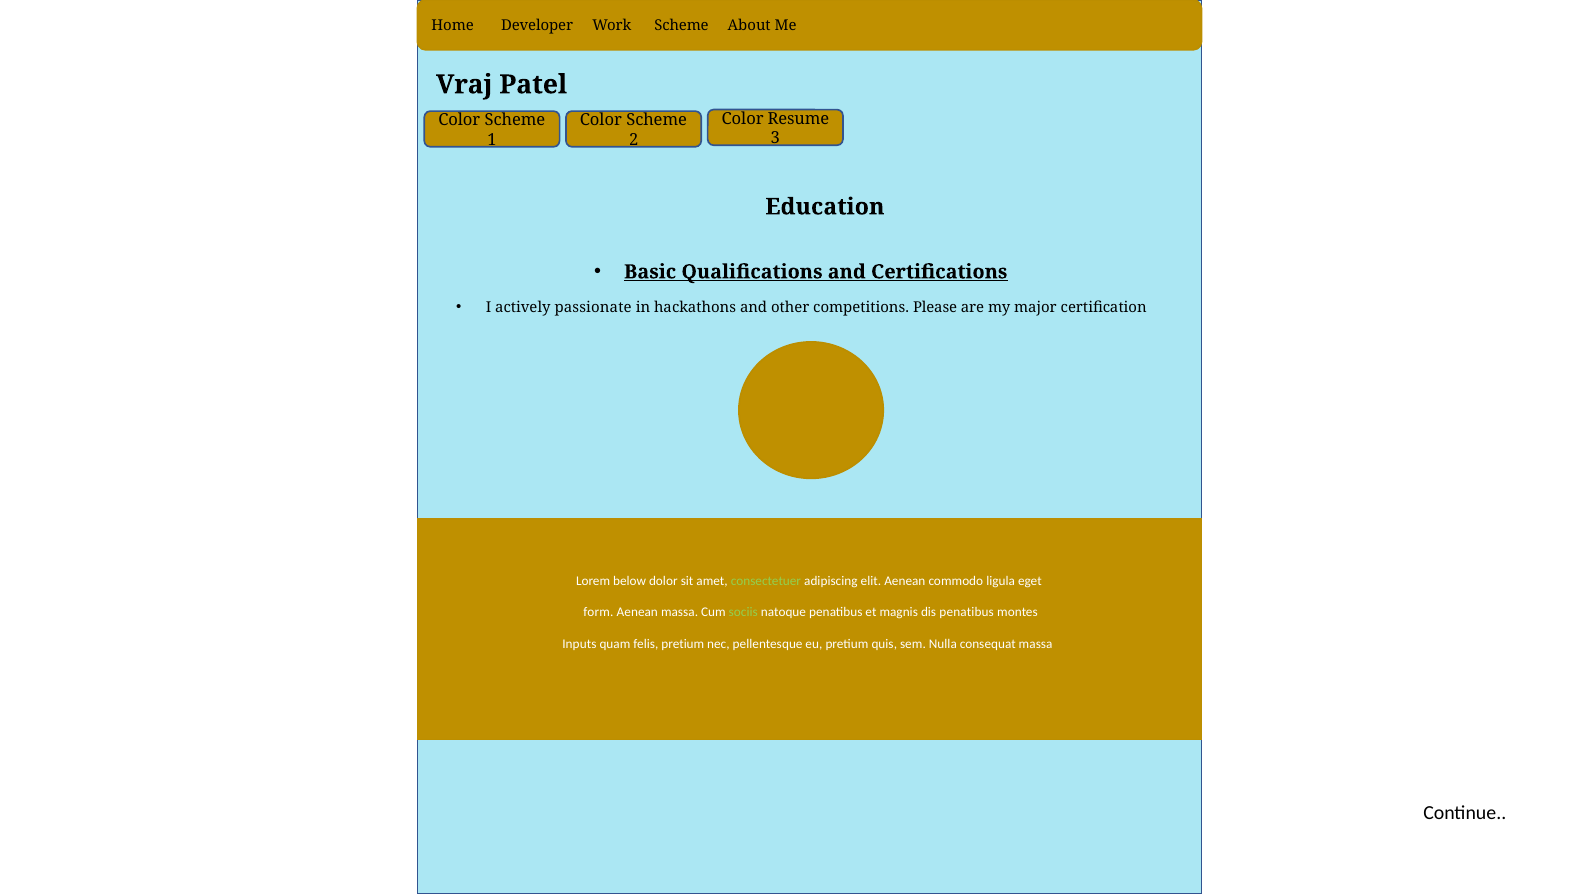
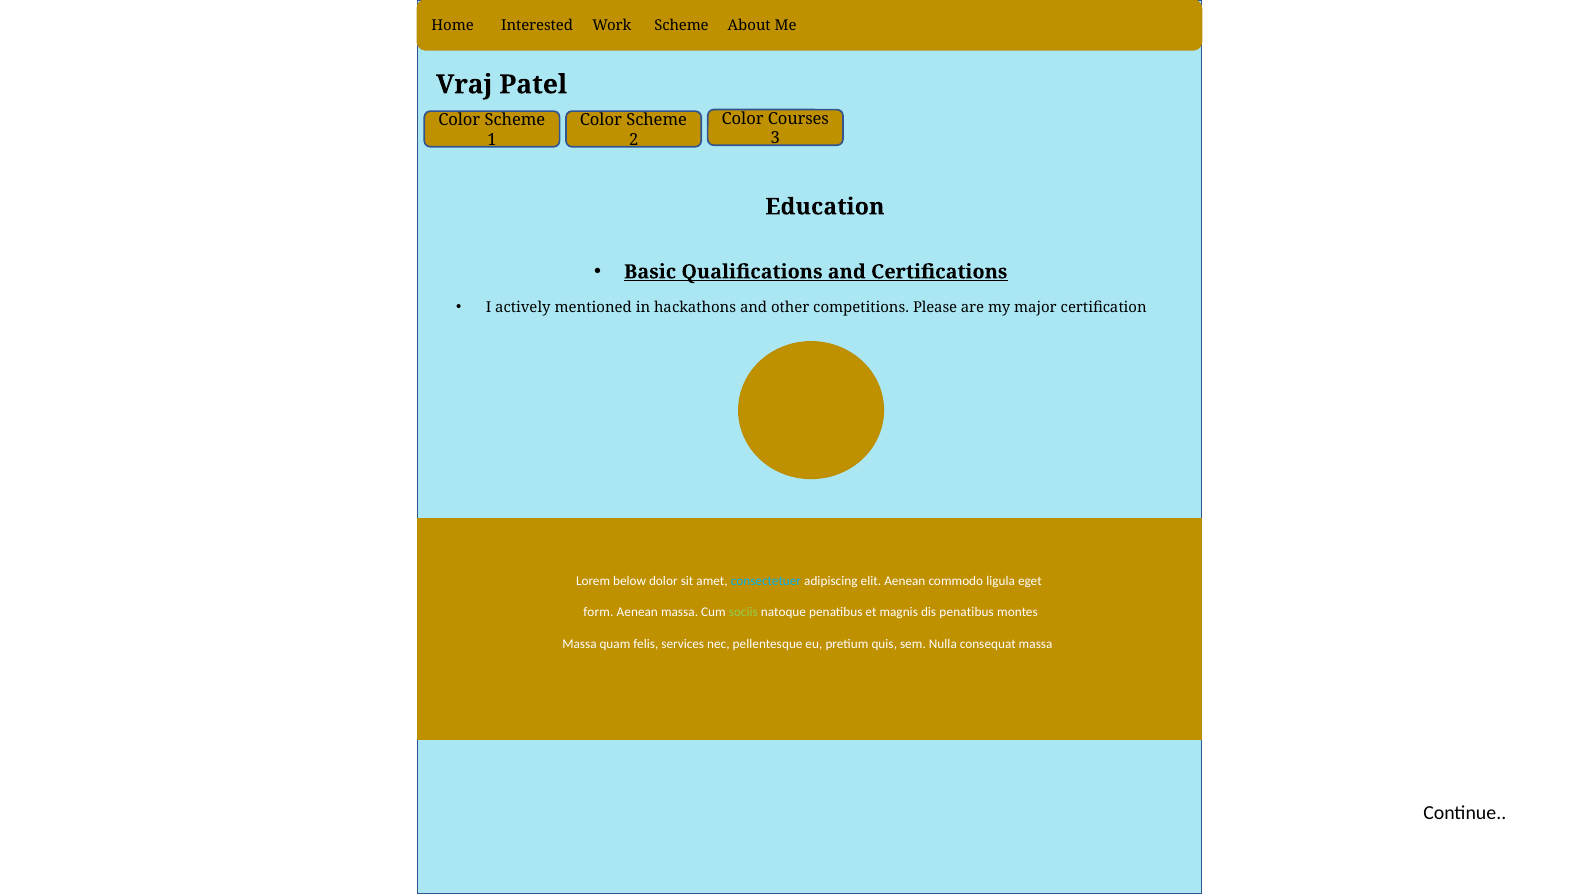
Developer: Developer -> Interested (537, 26)
Resume: Resume -> Courses (798, 119)
passionate: passionate -> mentioned (593, 307)
consectetuer colour: light green -> light blue (766, 581)
Inputs: Inputs -> Massa (579, 644)
felis pretium: pretium -> services (683, 644)
